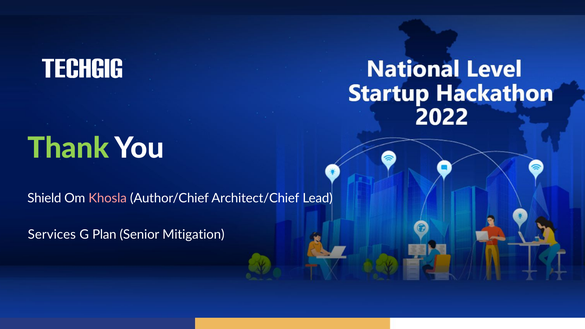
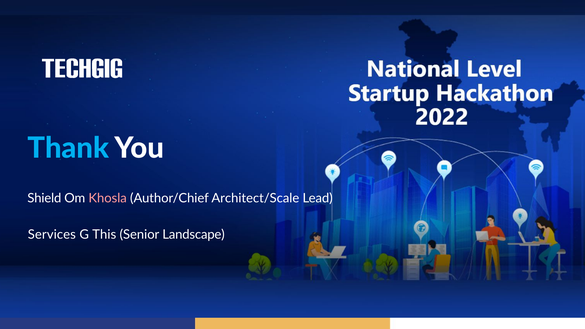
Thank colour: light green -> light blue (68, 148)
Architect/Chief: Architect/Chief -> Architect/Scale (255, 198)
Plan: Plan -> This (104, 235)
Mitigation: Mitigation -> Landscape (194, 235)
